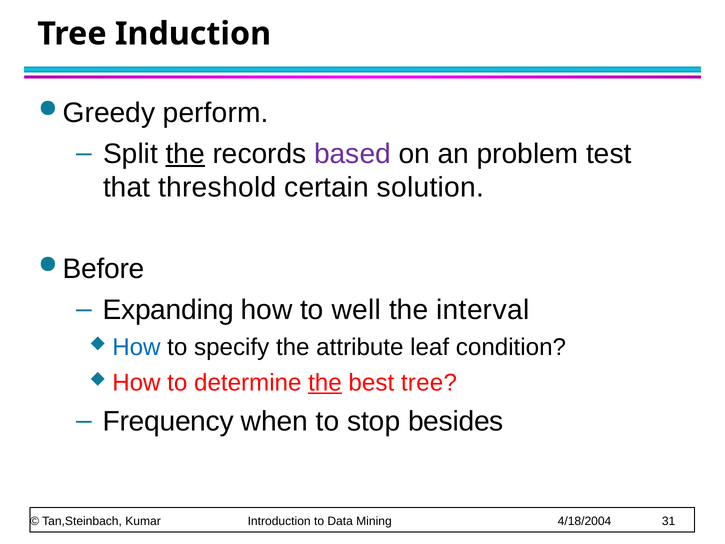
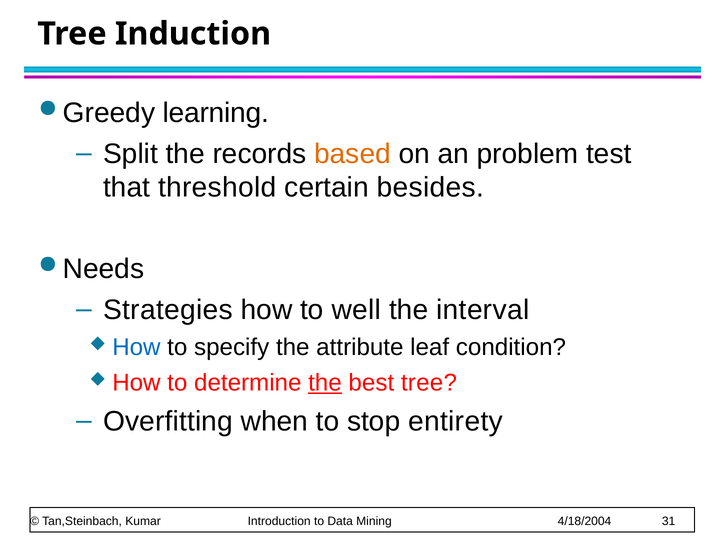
perform: perform -> learning (216, 113)
the underline: present -> none (185, 154)
based colour: purple -> orange (353, 154)
solution: solution -> besides (430, 188)
Before: Before -> Needs (104, 269)
Expanding: Expanding -> Strategies (168, 310)
Frequency: Frequency -> Overfitting (168, 421)
besides: besides -> entirety (456, 421)
